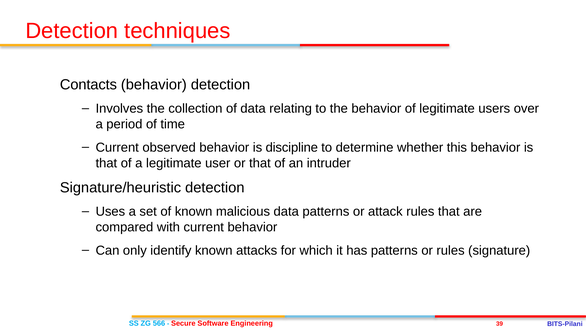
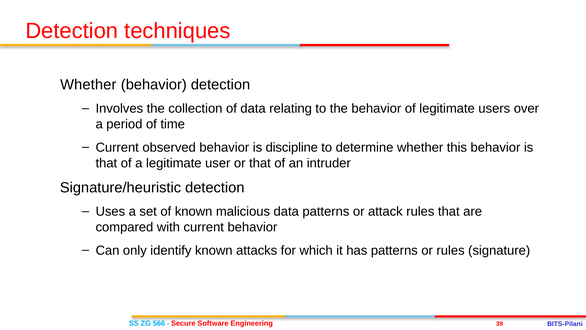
Contacts: Contacts -> Whether (88, 85)
